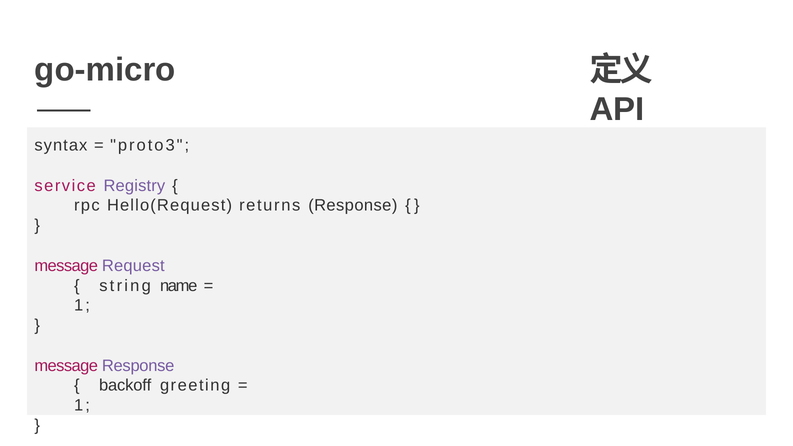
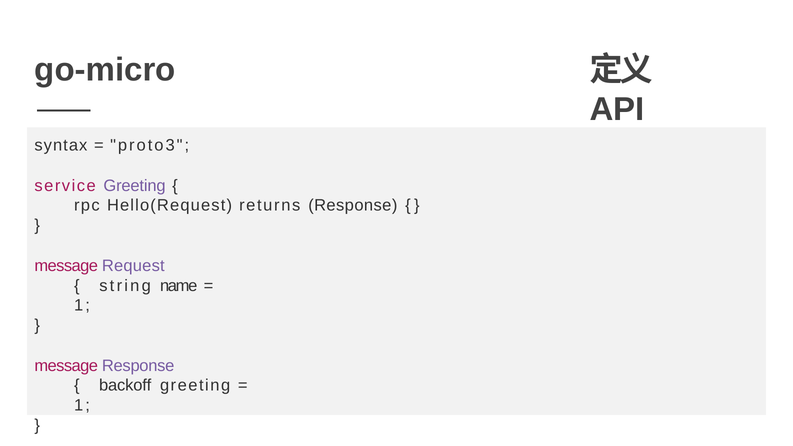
service Registry: Registry -> Greeting (135, 186)
